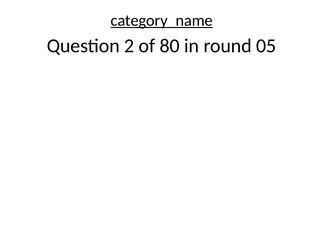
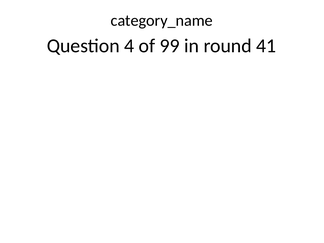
category_name underline: present -> none (162, 20)
2: 2 -> 4 (129, 46)
80: 80 -> 99 (170, 46)
05: 05 -> 41 (266, 46)
